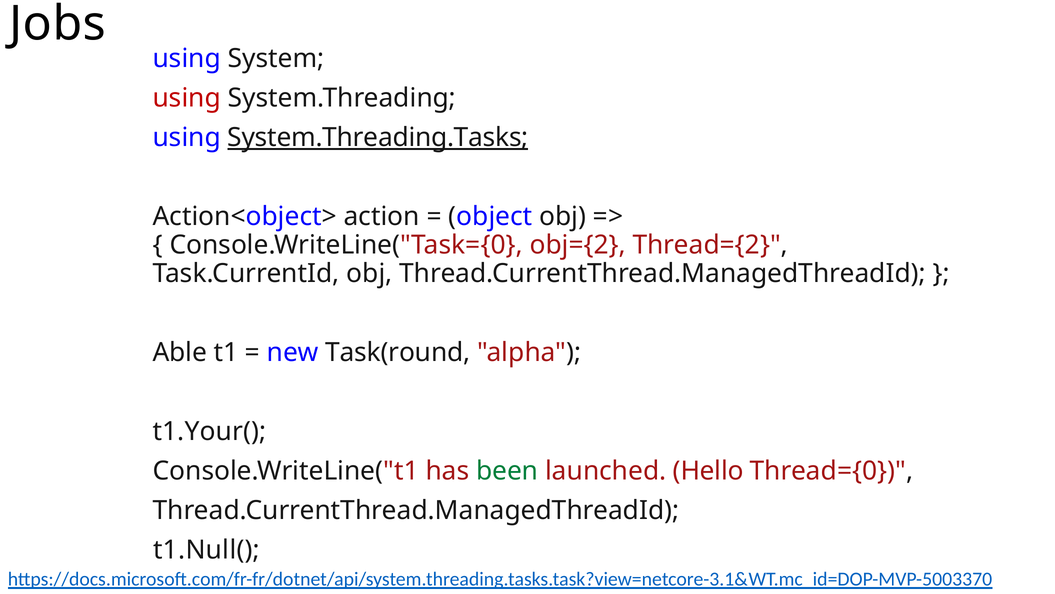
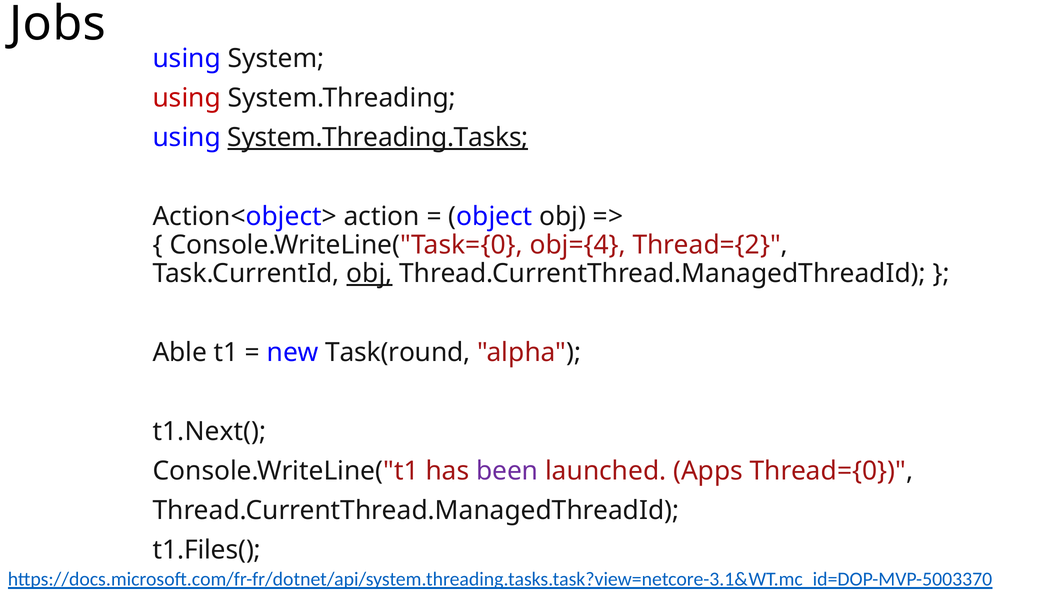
obj={2: obj={2 -> obj={4 (578, 245)
obj underline: none -> present (369, 273)
t1.Your(: t1.Your( -> t1.Next( (209, 431)
been colour: green -> purple (507, 471)
Hello: Hello -> Apps (708, 471)
t1.Null(: t1.Null( -> t1.Files( (207, 550)
